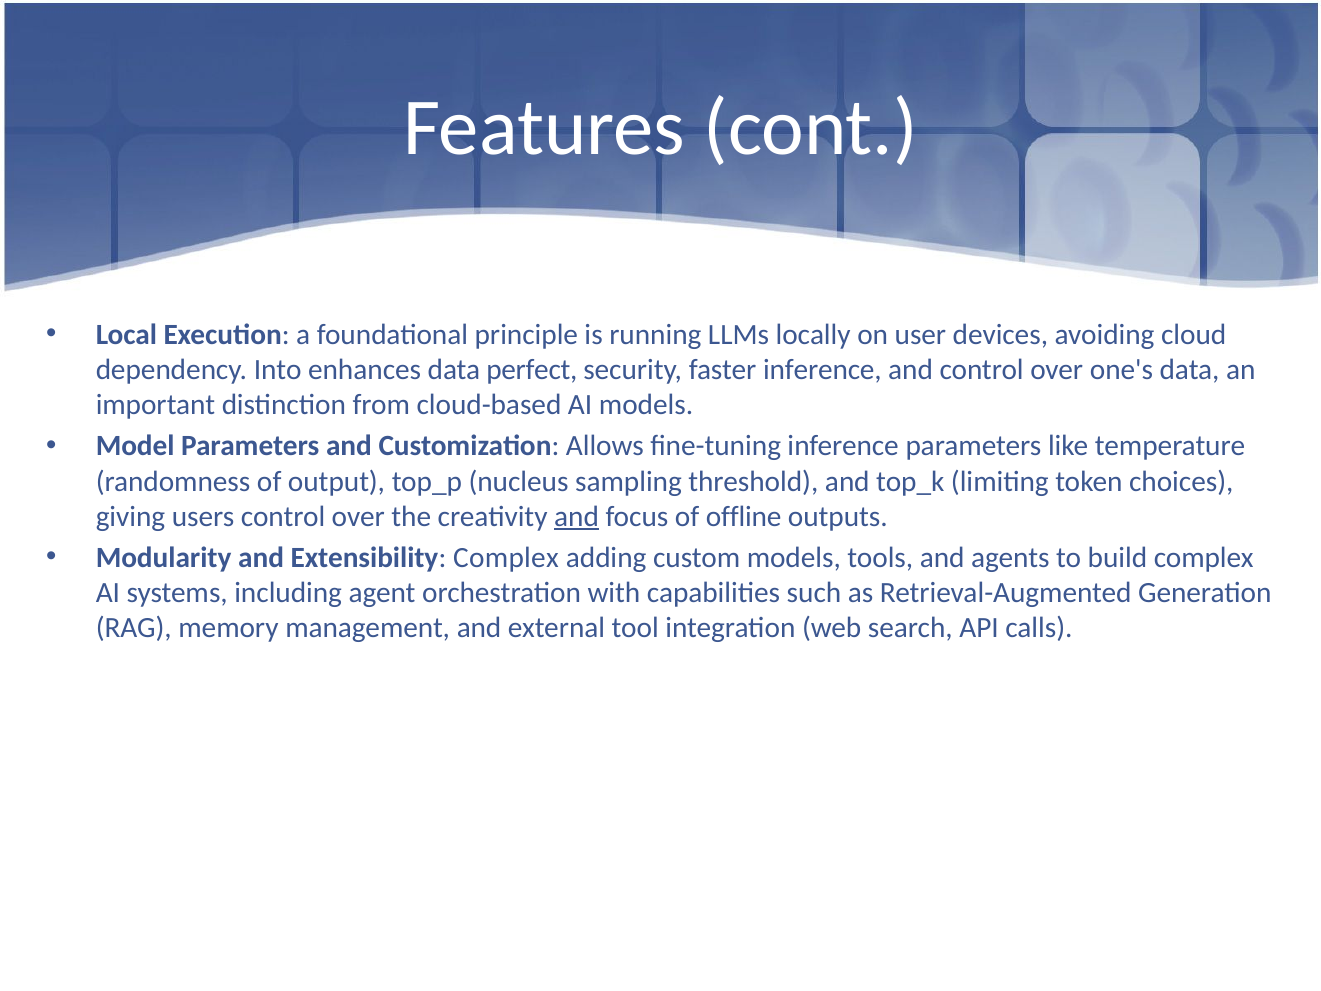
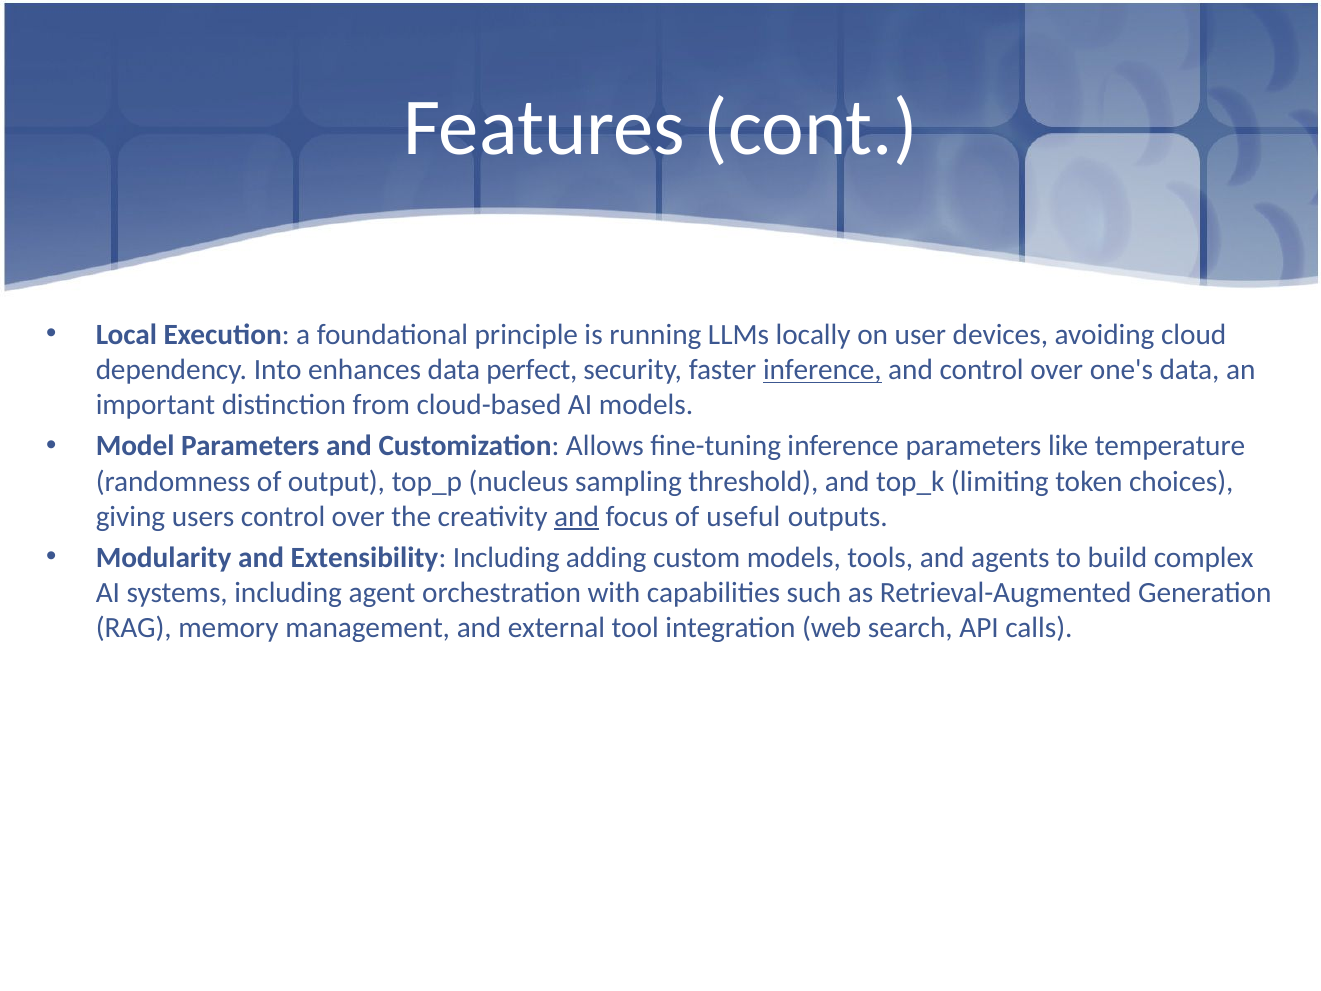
inference underline: none -> present (822, 370)
offline: offline -> useful (743, 516)
Extensibility Complex: Complex -> Including (506, 558)
